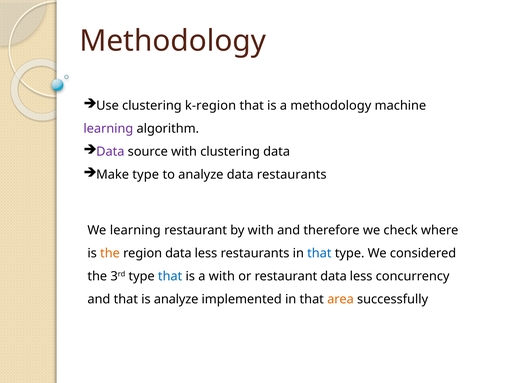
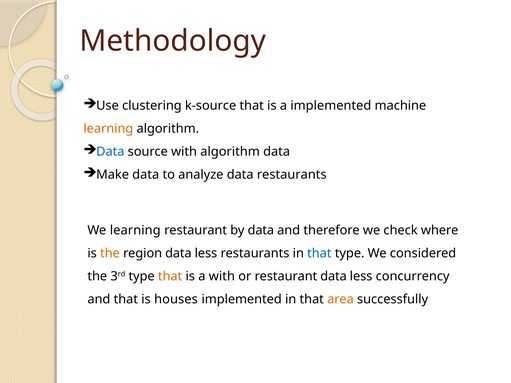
k-region: k-region -> k-source (211, 106)
a methodology: methodology -> implemented (331, 106)
learning colour: purple -> orange (108, 129)
Data colour: purple -> blue (110, 152)
with clustering: clustering -> algorithm (230, 152)
Make type: type -> data (146, 175)
by with: with -> data (261, 230)
that colour: blue -> orange (170, 276)
is analyze: analyze -> houses (176, 299)
